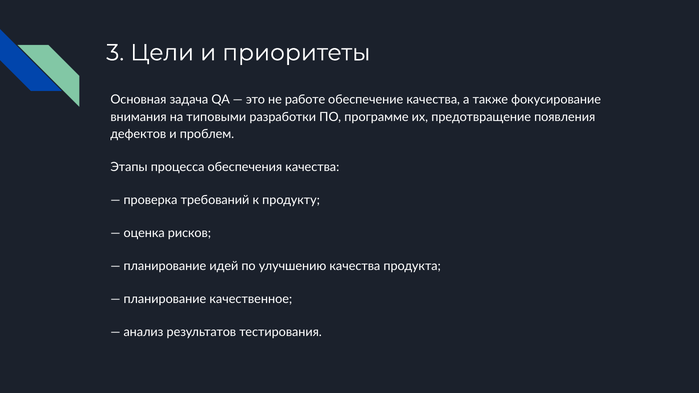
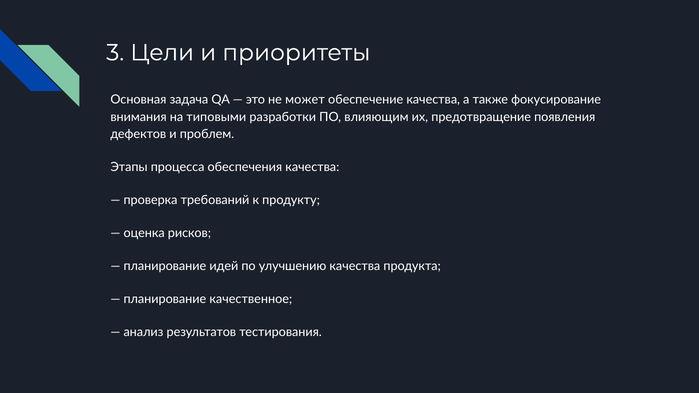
работе: работе -> может (305, 100)
программе: программе -> влияющим (376, 117)
